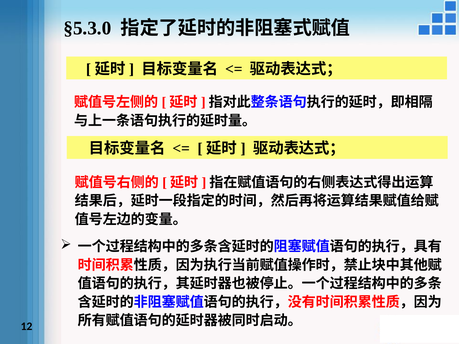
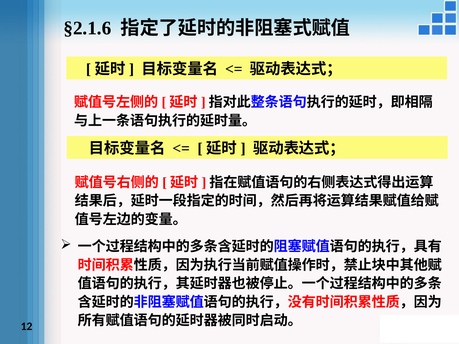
§5.3.0: §5.3.0 -> §2.1.6 (87, 28)
